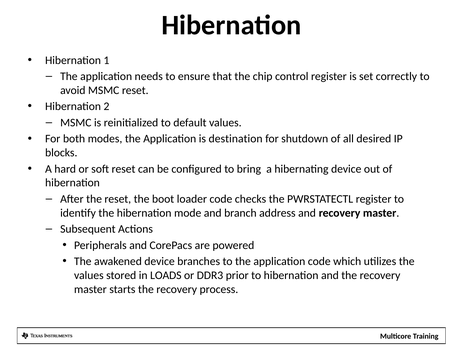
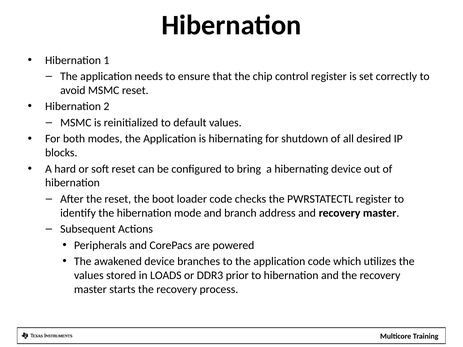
is destination: destination -> hibernating (236, 139)
